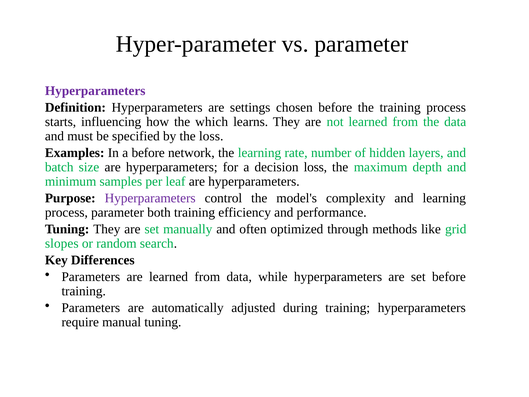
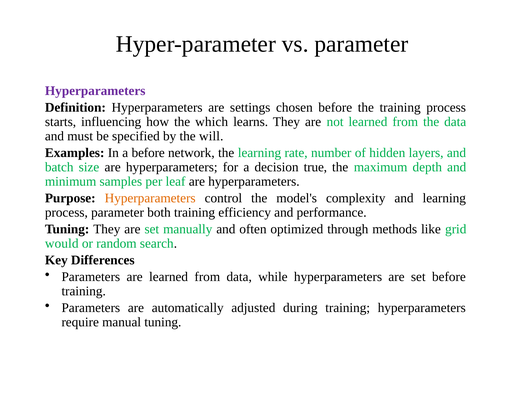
the loss: loss -> will (211, 136)
decision loss: loss -> true (315, 167)
Hyperparameters colour: purple -> orange (150, 198)
slopes: slopes -> would (62, 243)
